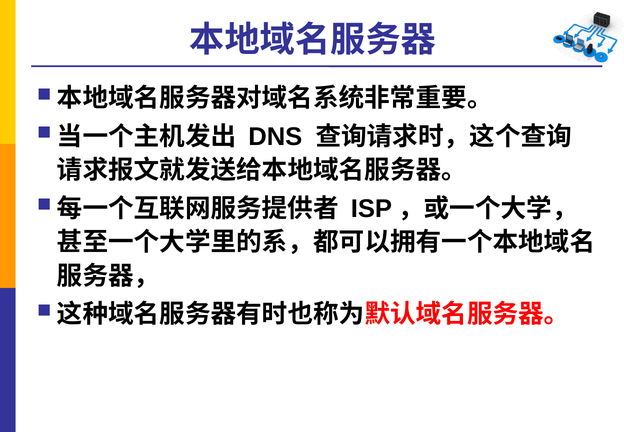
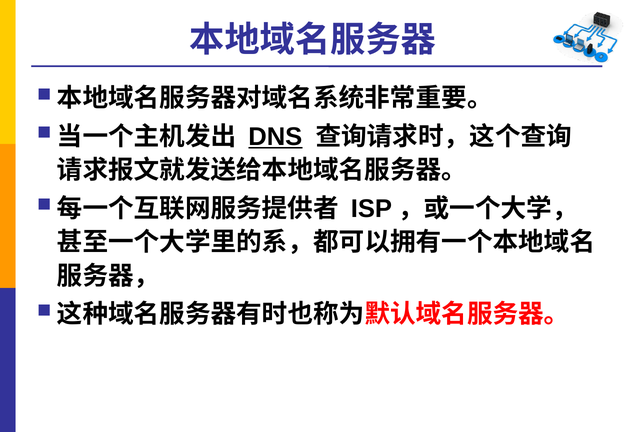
DNS underline: none -> present (275, 137)
